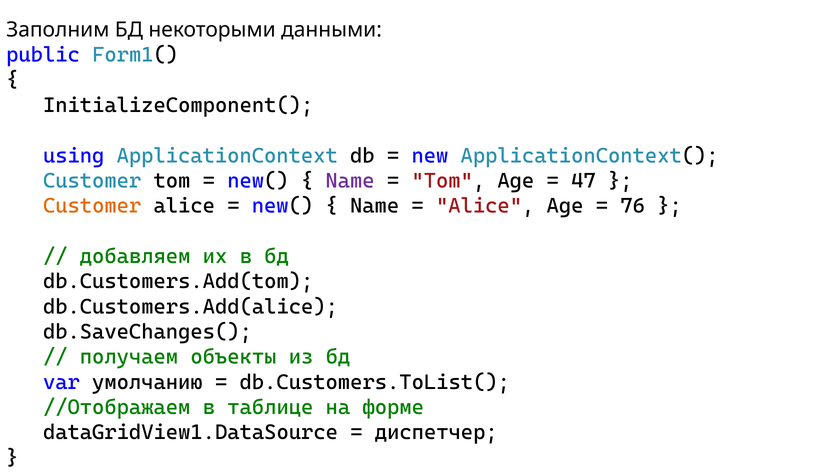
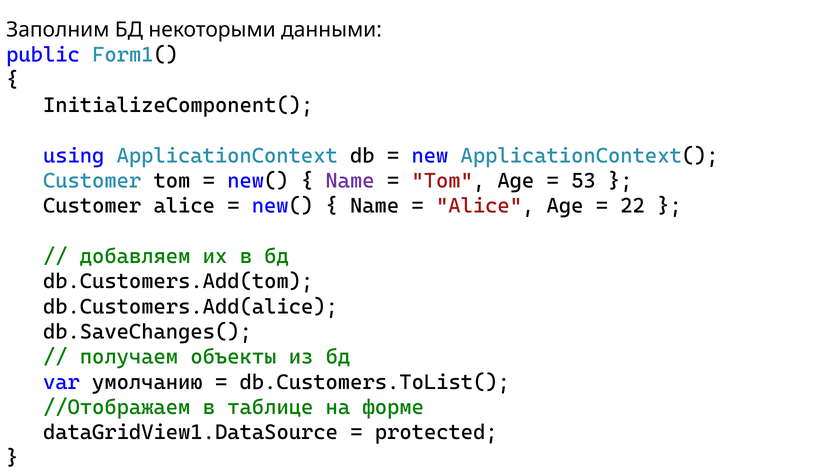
47: 47 -> 53 (583, 181)
Customer colour: orange -> black (92, 206)
76: 76 -> 22 (633, 206)
диспетчер: диспетчер -> protected (436, 432)
